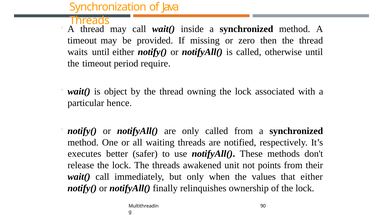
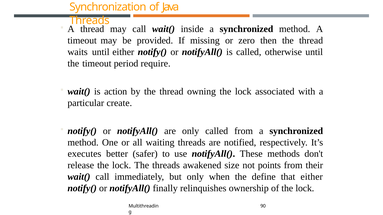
object: object -> action (116, 92)
hence: hence -> create (119, 103)
unit: unit -> size (232, 166)
values: values -> define (264, 177)
